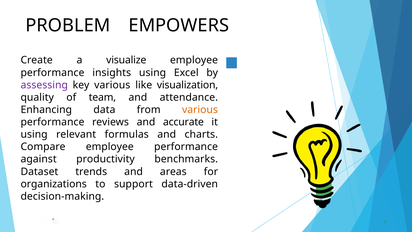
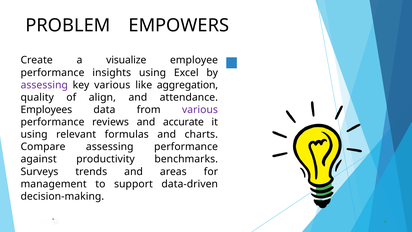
visualization: visualization -> aggregation (187, 85)
team: team -> align (102, 97)
Enhancing: Enhancing -> Employees (46, 110)
various colour: orange -> purple (200, 110)
Compare employee: employee -> assessing (110, 147)
Dataset: Dataset -> Surveys (39, 171)
organizations: organizations -> management (54, 184)
